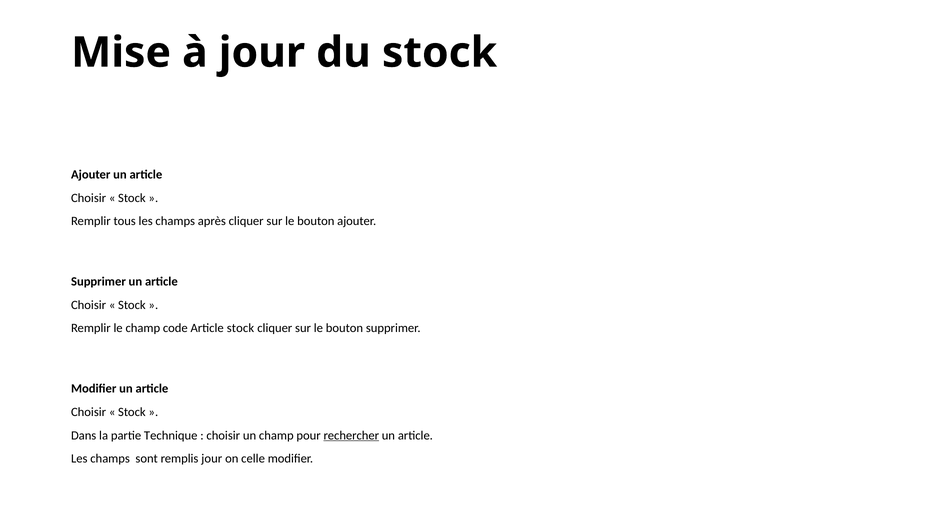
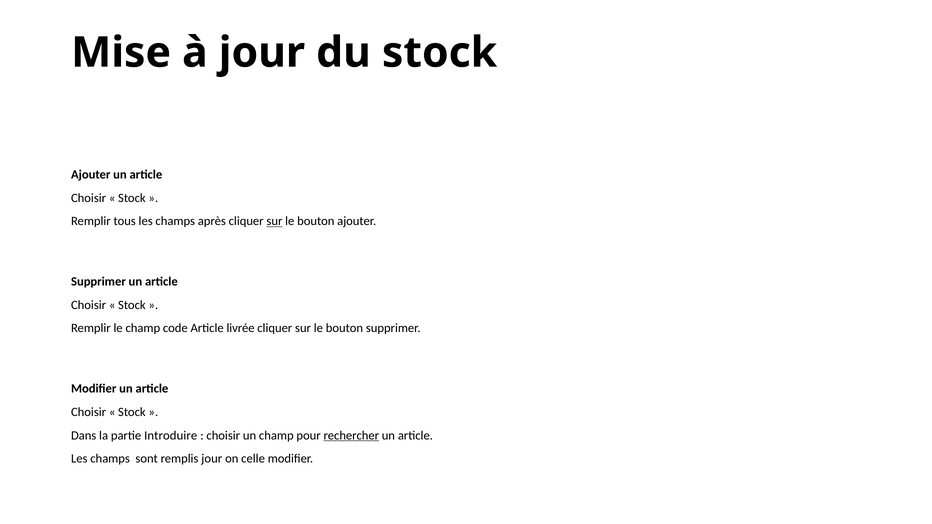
sur underline: none -> present (274, 221)
Article stock: stock -> livrée (241, 328)
Technique: Technique -> Introduire (171, 436)
